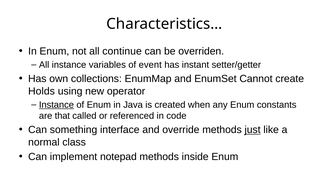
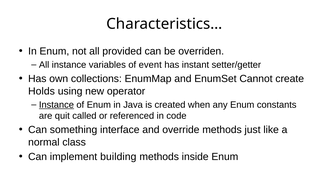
continue: continue -> provided (122, 51)
that: that -> quit (62, 116)
just underline: present -> none (253, 130)
notepad: notepad -> building (118, 157)
